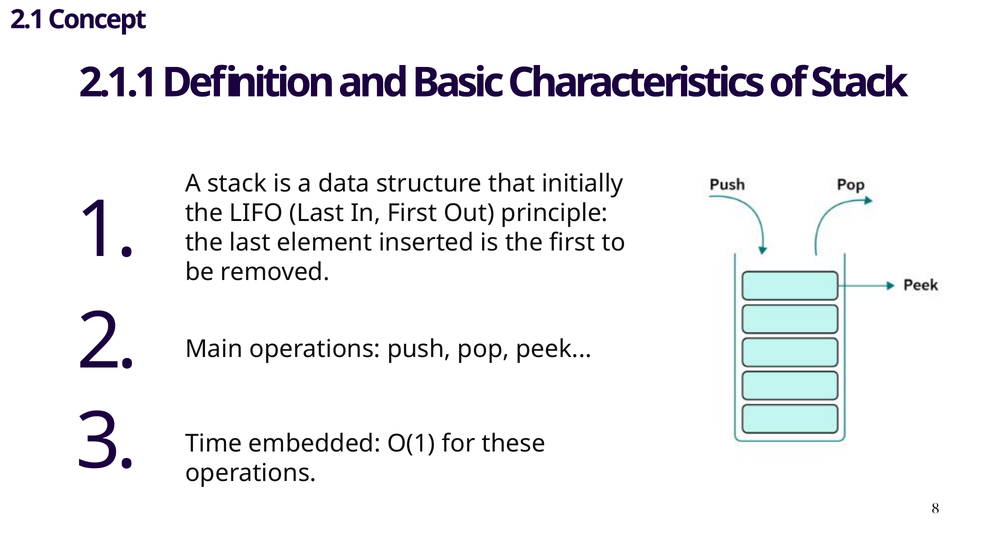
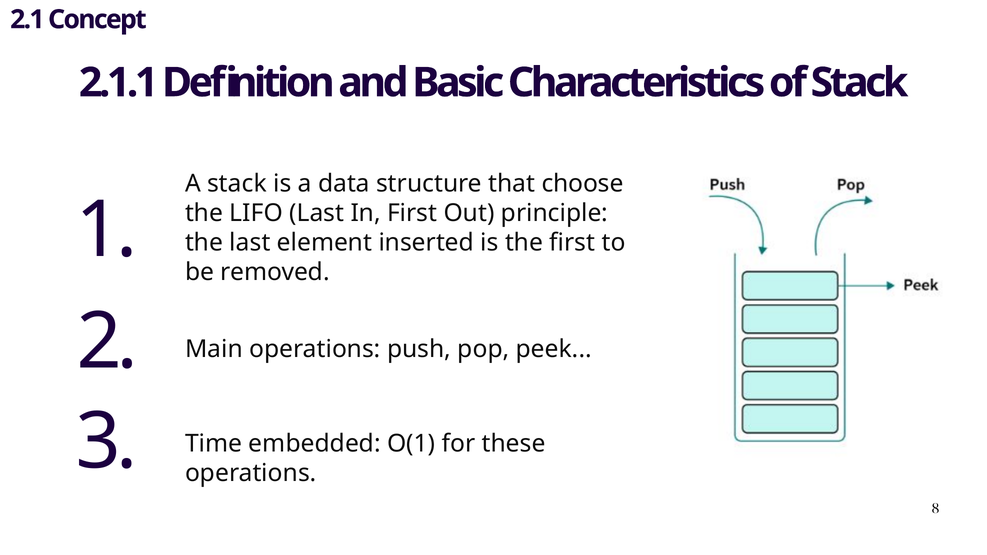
initially: initially -> choose (583, 184)
